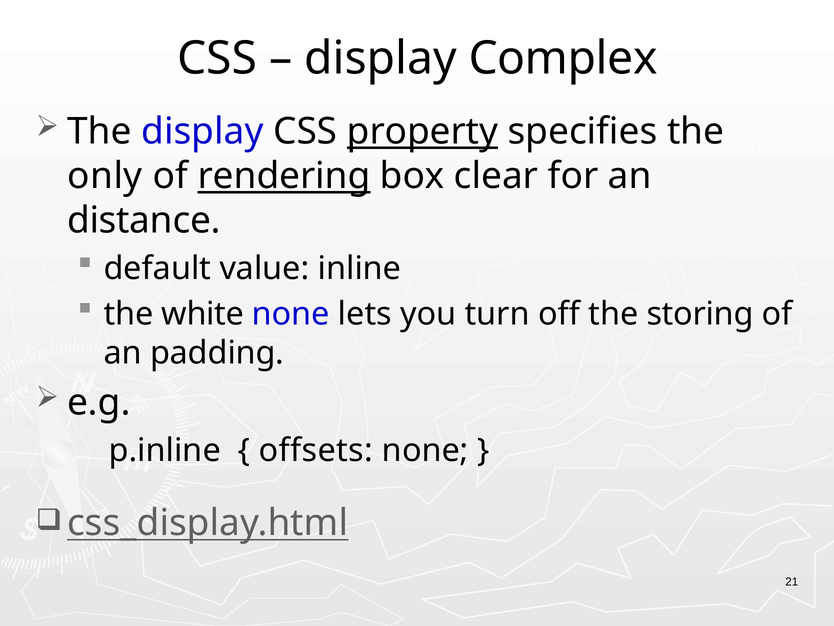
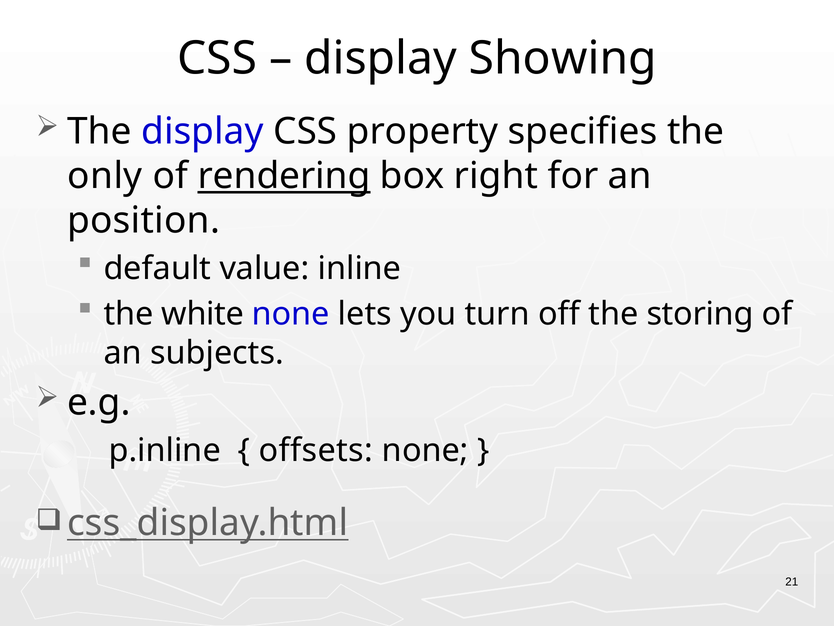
Complex: Complex -> Showing (563, 58)
property underline: present -> none (422, 132)
clear: clear -> right (496, 176)
distance: distance -> position (144, 221)
padding: padding -> subjects (217, 353)
